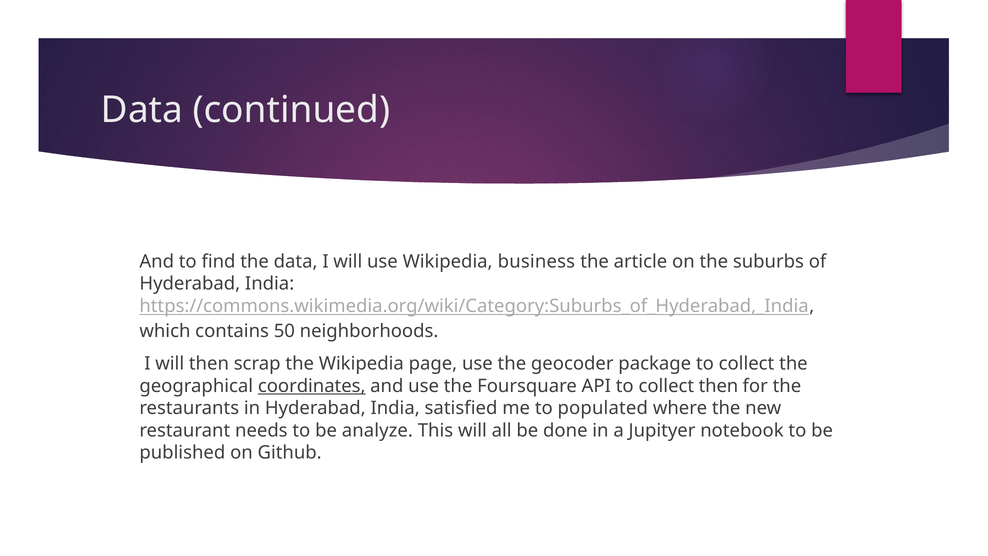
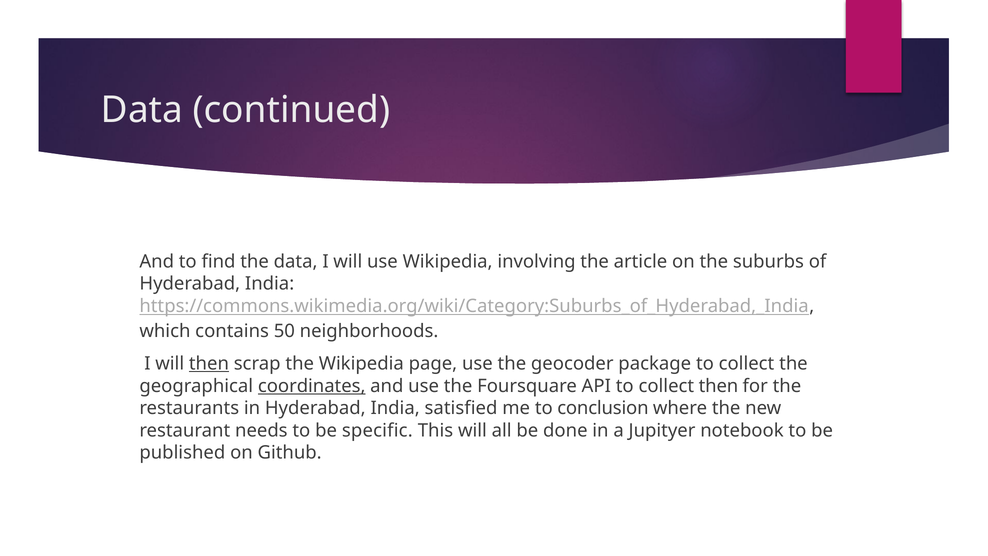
business: business -> involving (537, 261)
then underline: none -> present (209, 364)
populated: populated -> conclusion (603, 408)
analyze: analyze -> specific (377, 430)
